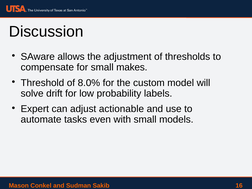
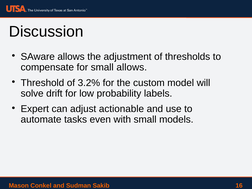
small makes: makes -> allows (132, 67)
8.0%: 8.0% -> 3.2% (89, 83)
